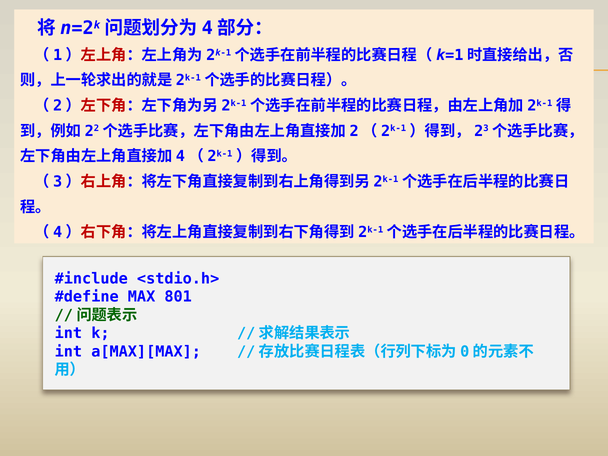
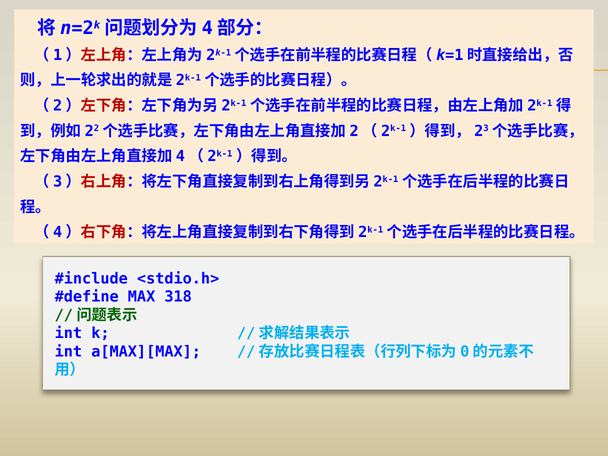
801: 801 -> 318 (178, 297)
